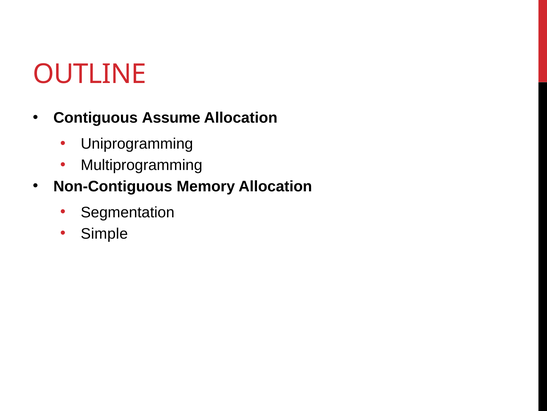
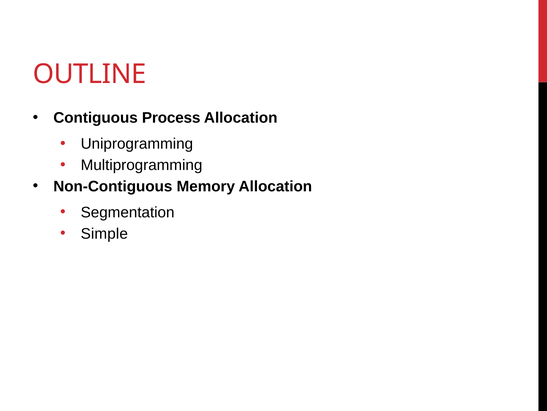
Assume: Assume -> Process (171, 118)
